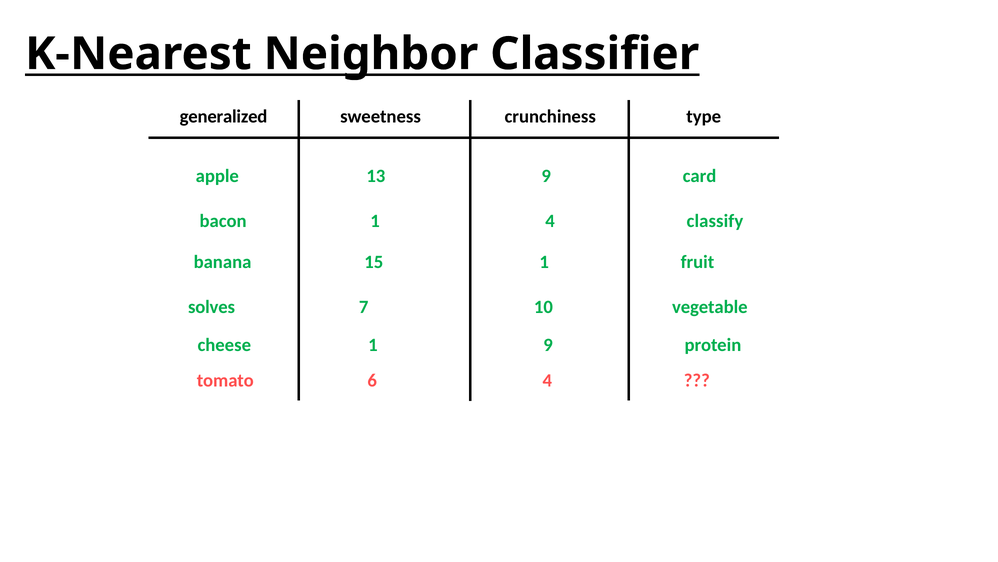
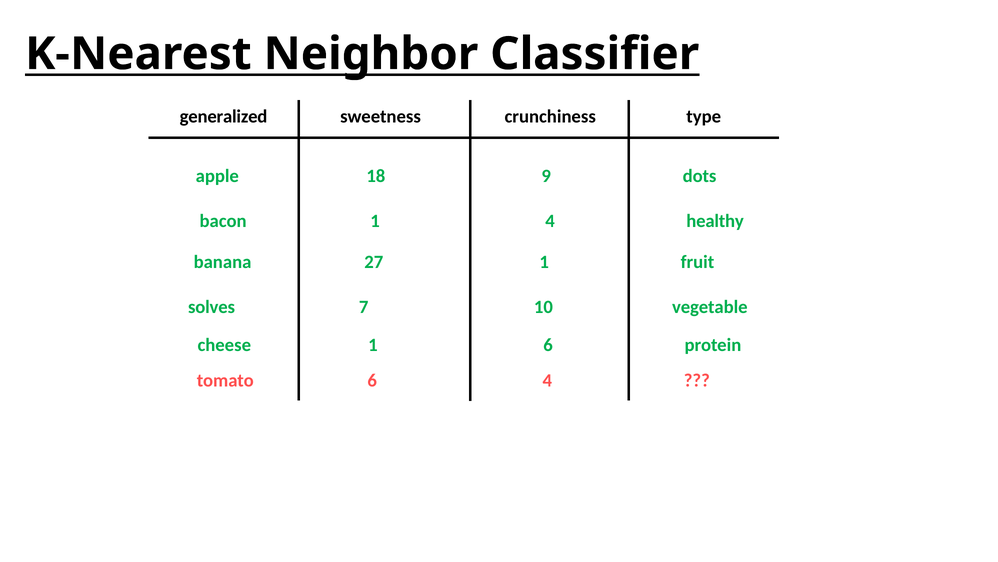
13: 13 -> 18 (376, 176)
card: card -> dots (700, 176)
classify: classify -> healthy (715, 221)
15: 15 -> 27 (374, 262)
1 9: 9 -> 6 (548, 344)
